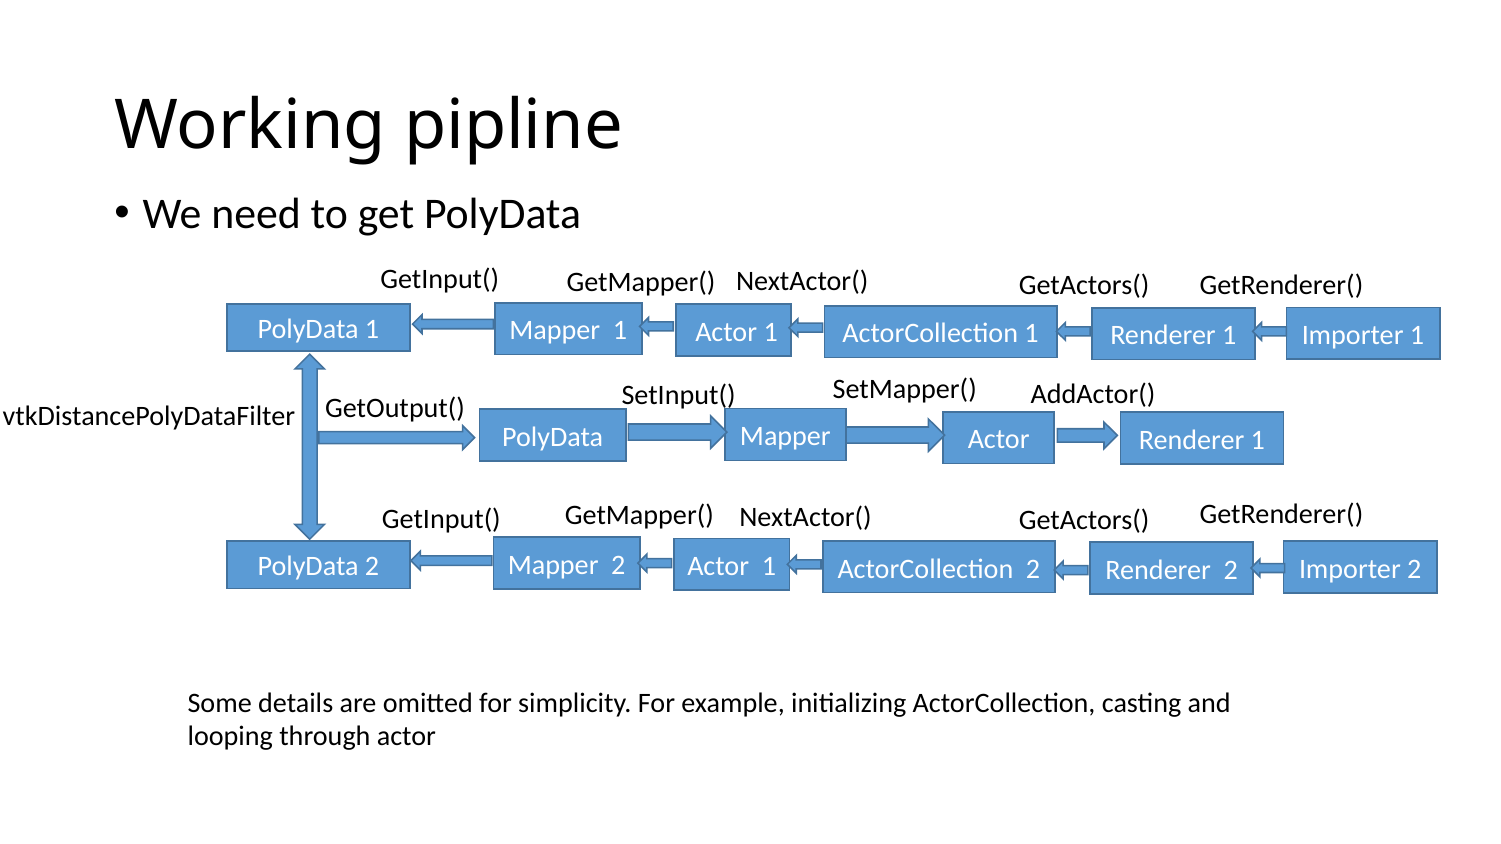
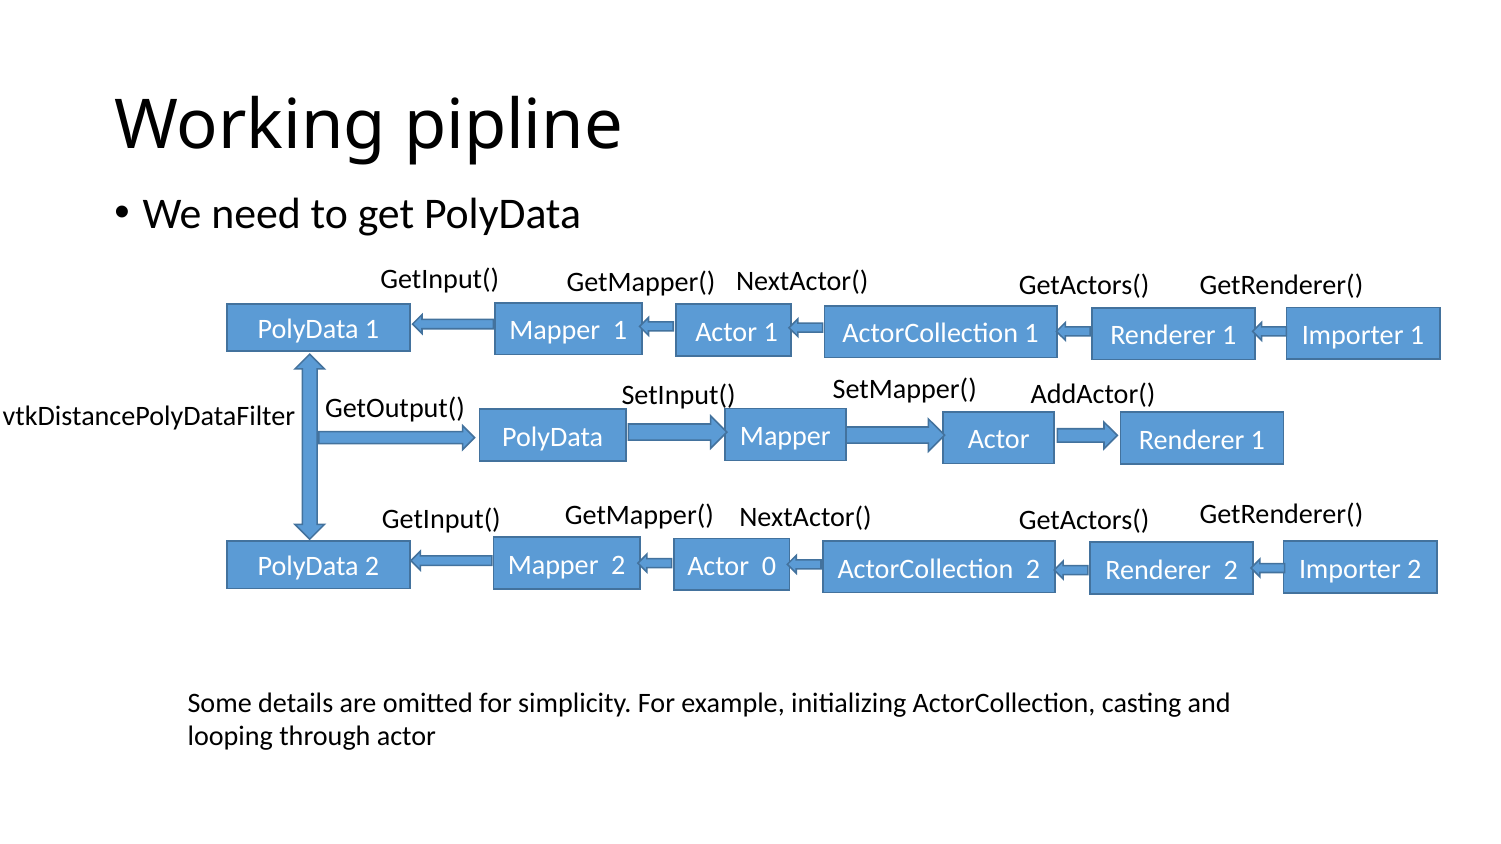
1: 1 -> 0 (769, 567)
